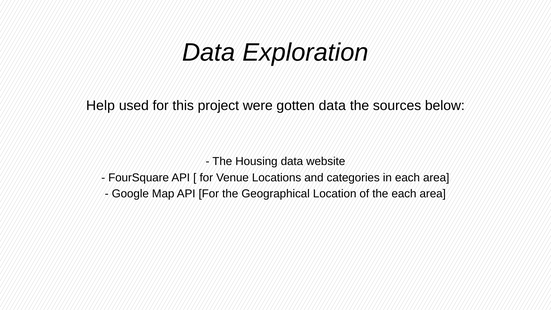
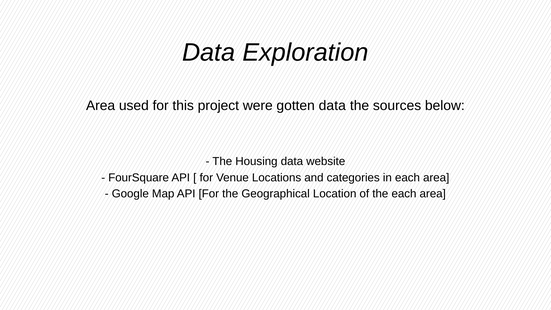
Help: Help -> Area (101, 106)
